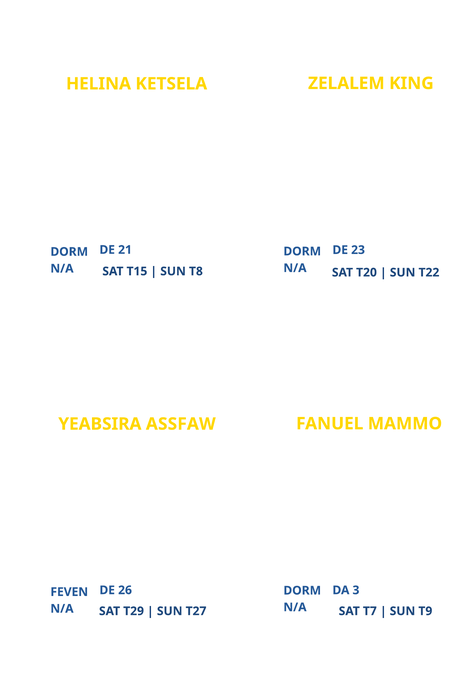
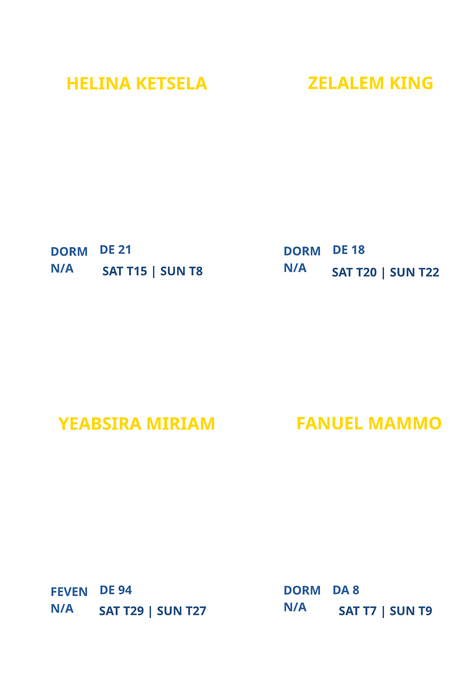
23: 23 -> 18 (358, 250)
ASSFAW: ASSFAW -> MIRIAM (181, 424)
26: 26 -> 94 (125, 590)
3: 3 -> 8 (356, 590)
